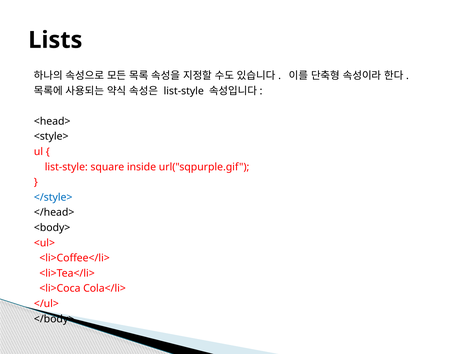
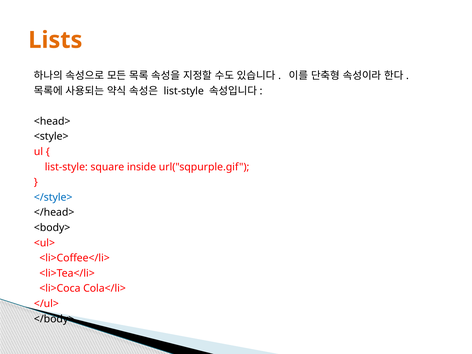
Lists colour: black -> orange (55, 40)
